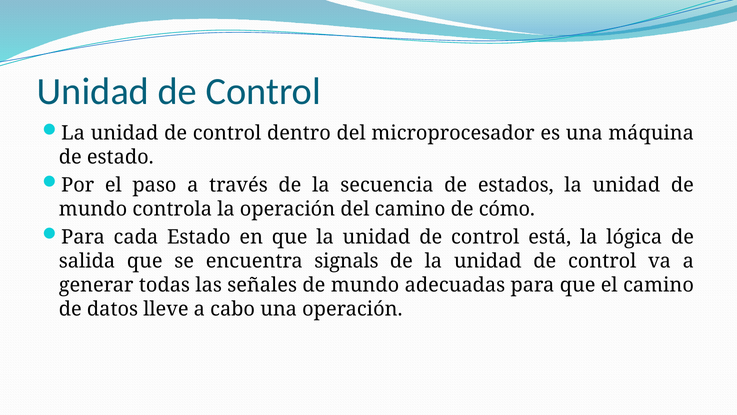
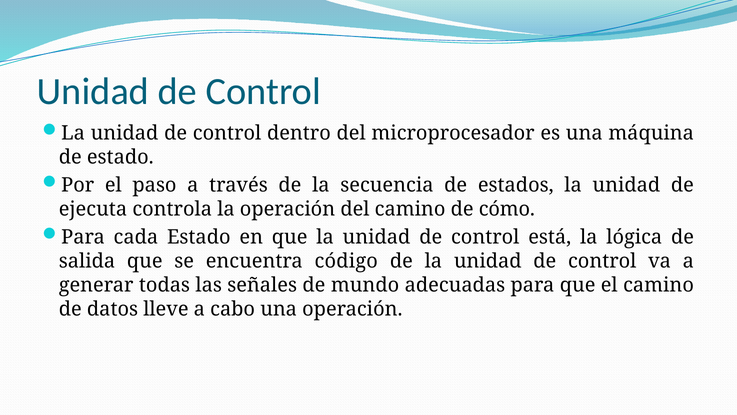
mundo: mundo -> ejecuta (93, 209)
signals: signals -> código (346, 261)
